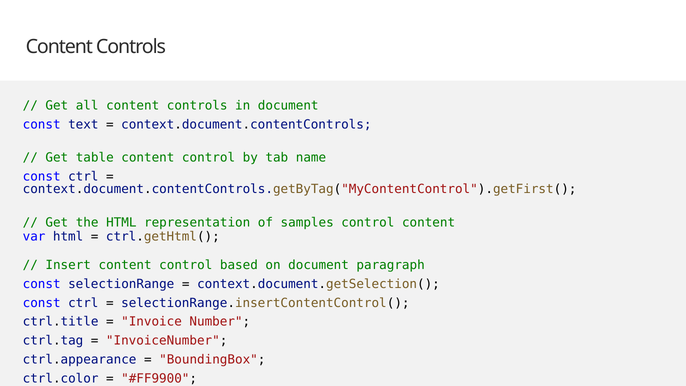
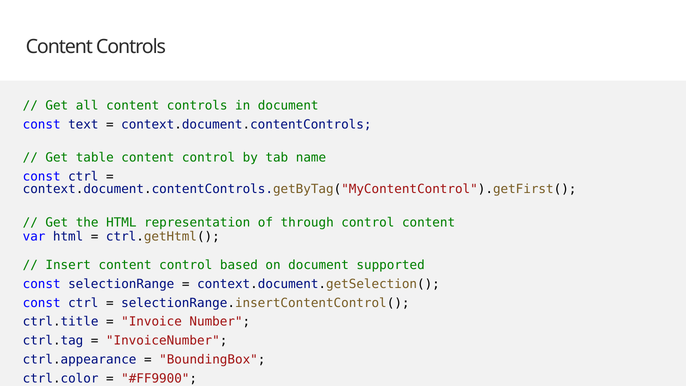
samples: samples -> through (307, 222)
paragraph: paragraph -> supported (391, 265)
